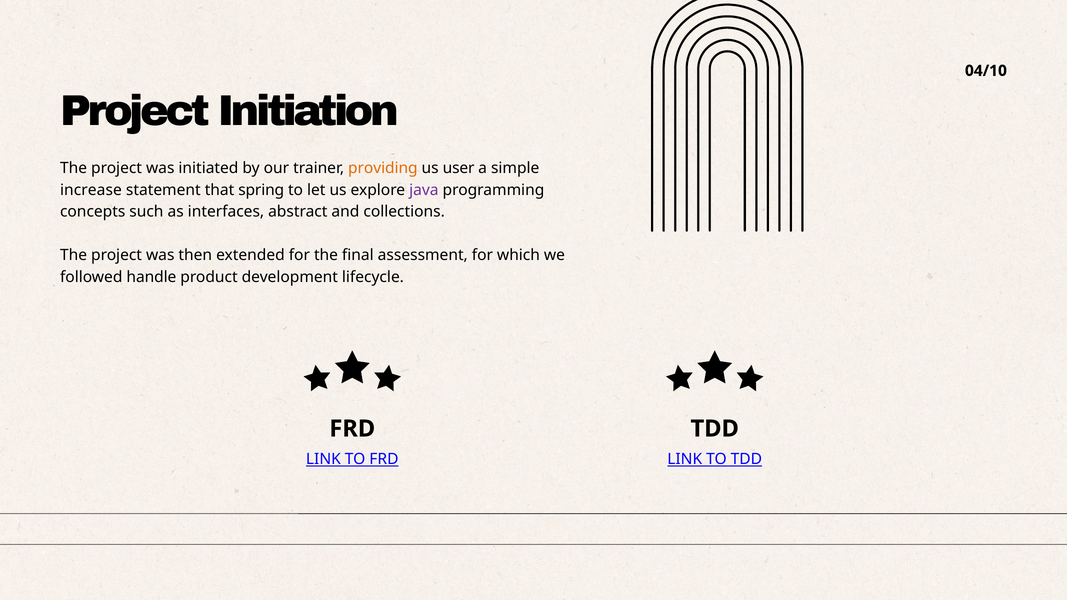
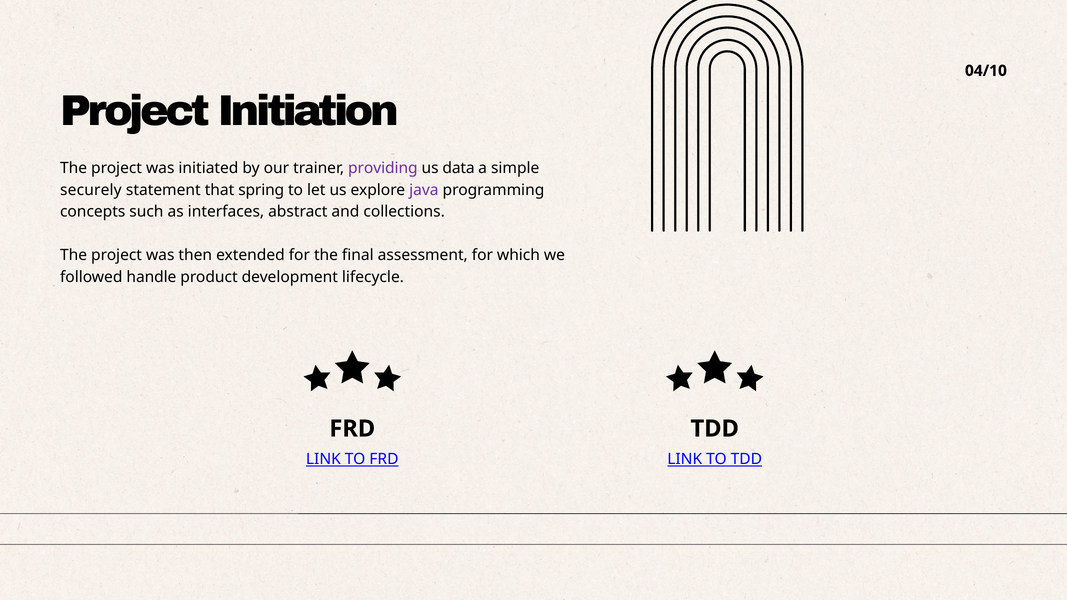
providing colour: orange -> purple (383, 168)
user: user -> data (459, 168)
increase: increase -> securely (91, 190)
